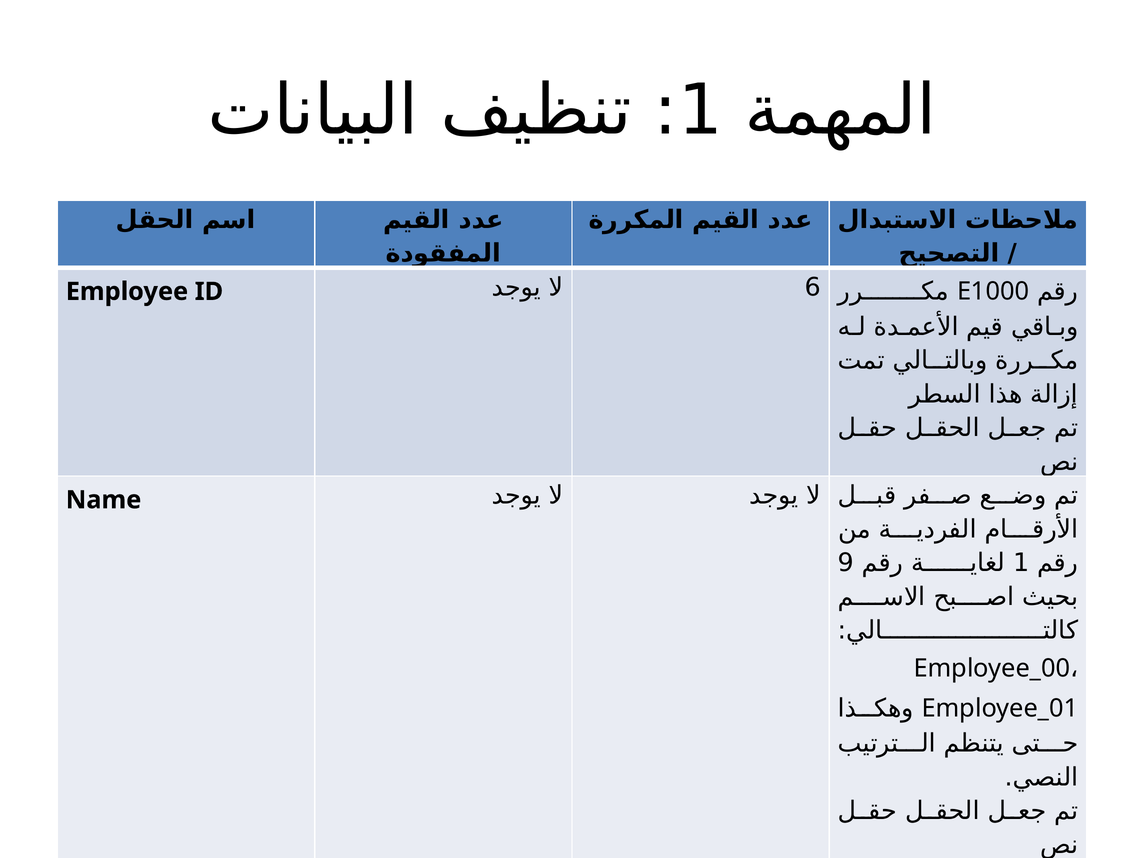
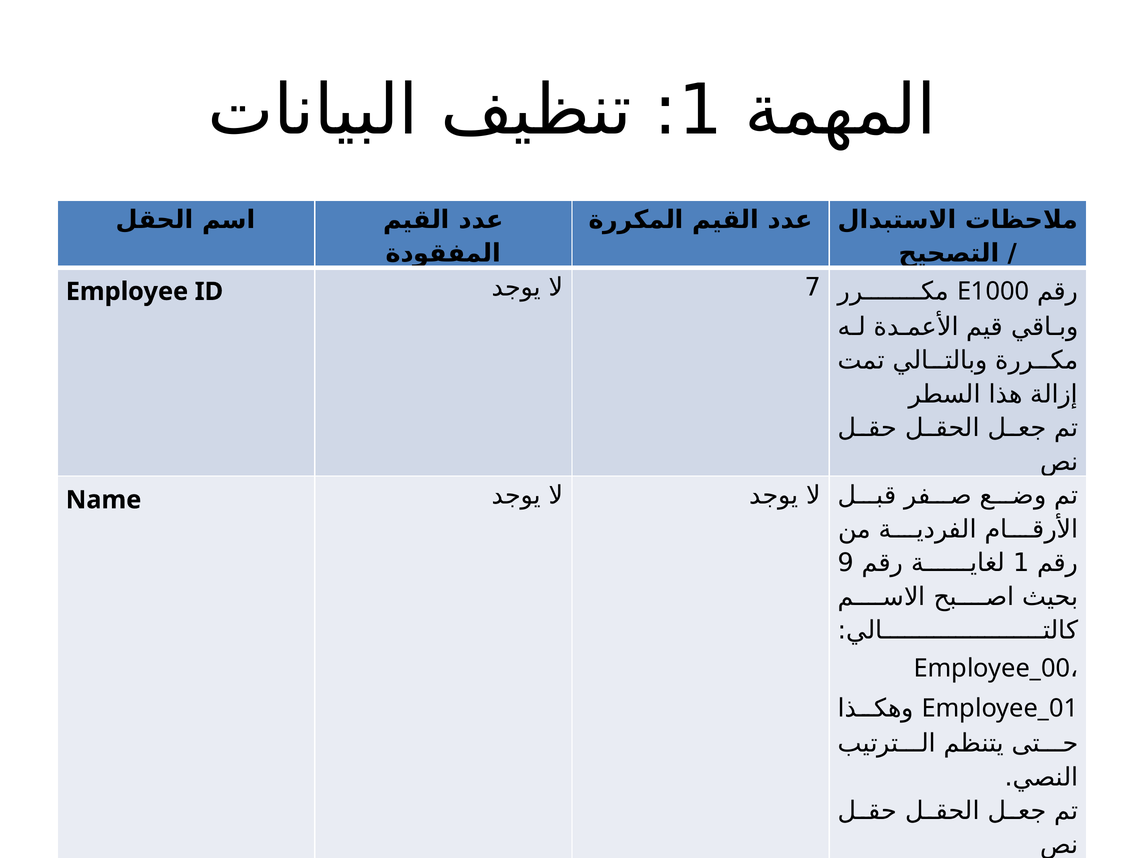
6: 6 -> 7 (813, 287)
